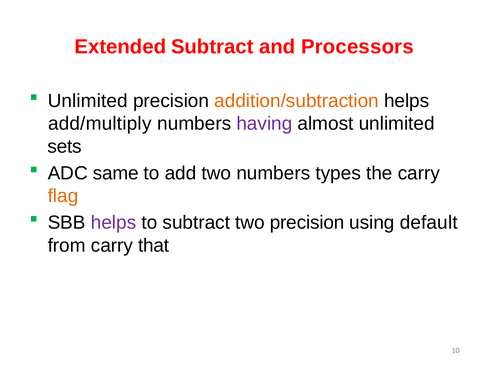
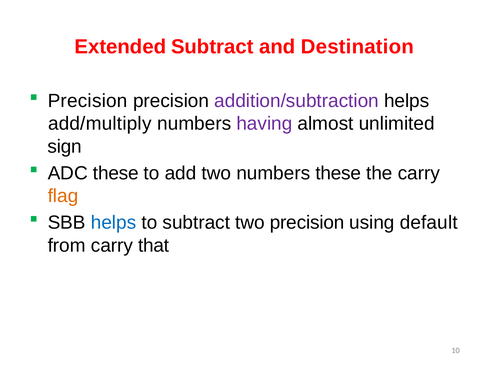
Processors: Processors -> Destination (357, 47)
Unlimited: Unlimited -> Precision (88, 101)
addition/subtraction colour: orange -> purple (297, 101)
sets: sets -> sign (65, 146)
ADC same: same -> these (116, 173)
numbers types: types -> these (338, 173)
helps colour: purple -> blue (114, 223)
